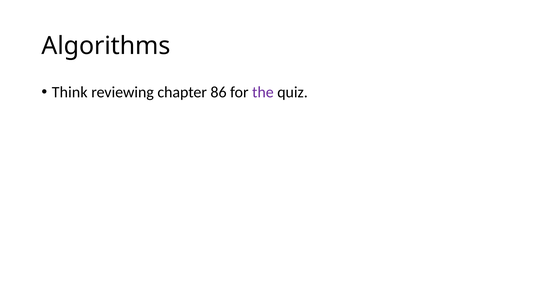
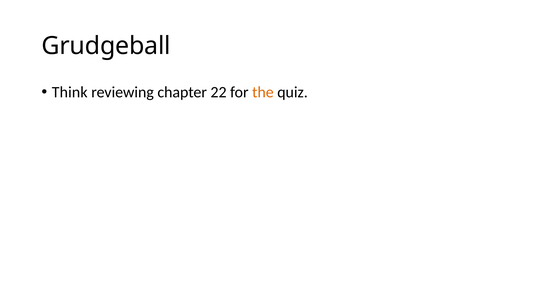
Algorithms: Algorithms -> Grudgeball (106, 46)
86: 86 -> 22 (219, 92)
the colour: purple -> orange (263, 92)
